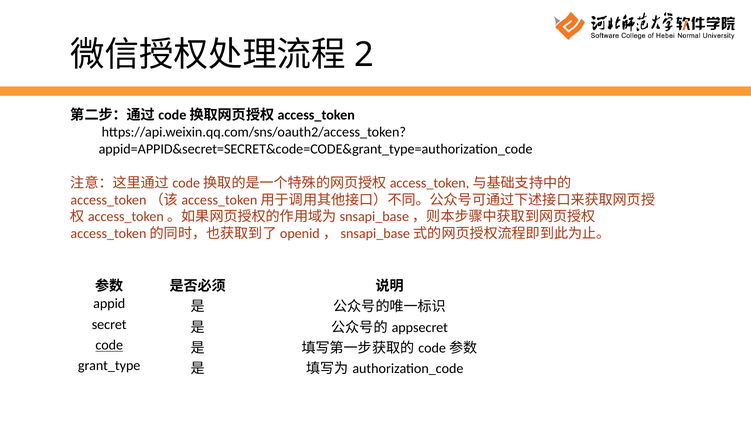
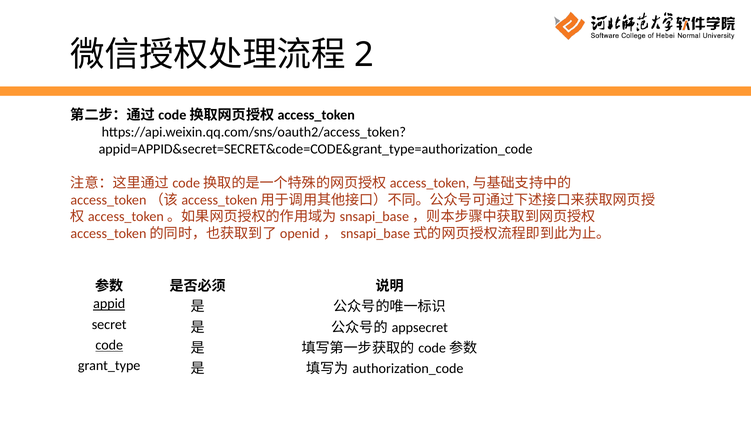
appid underline: none -> present (109, 303)
